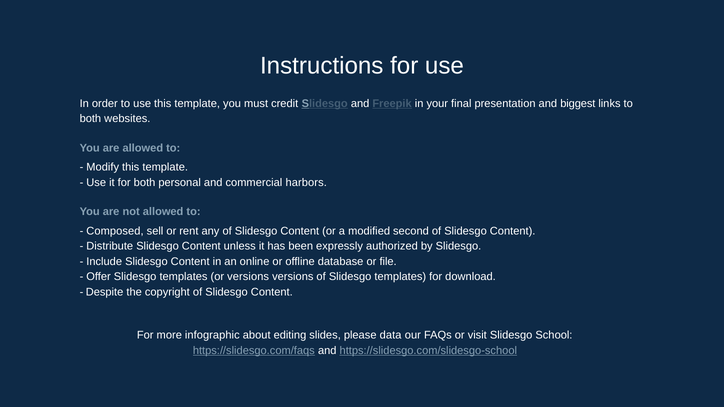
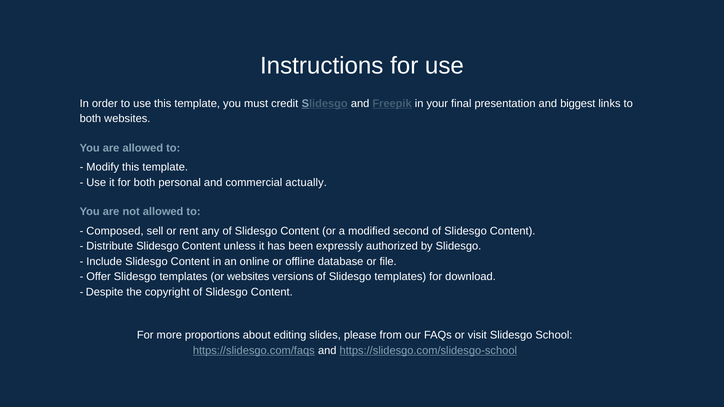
harbors: harbors -> actually (306, 183)
or versions: versions -> websites (248, 277)
infographic: infographic -> proportions (212, 336)
data: data -> from (391, 336)
